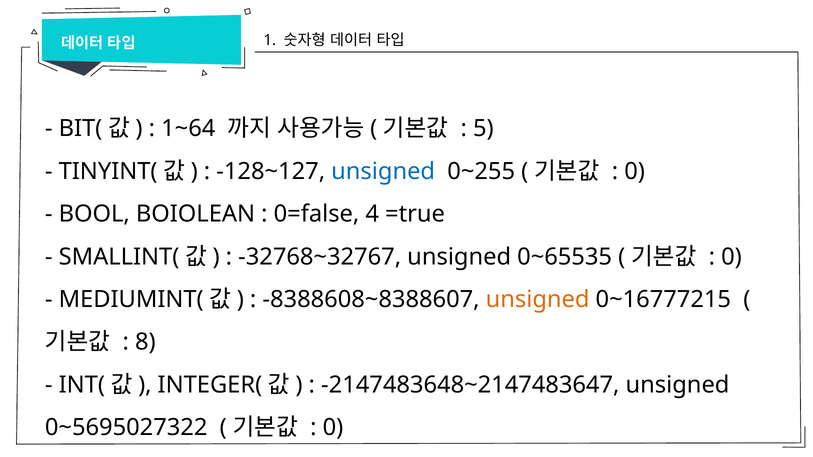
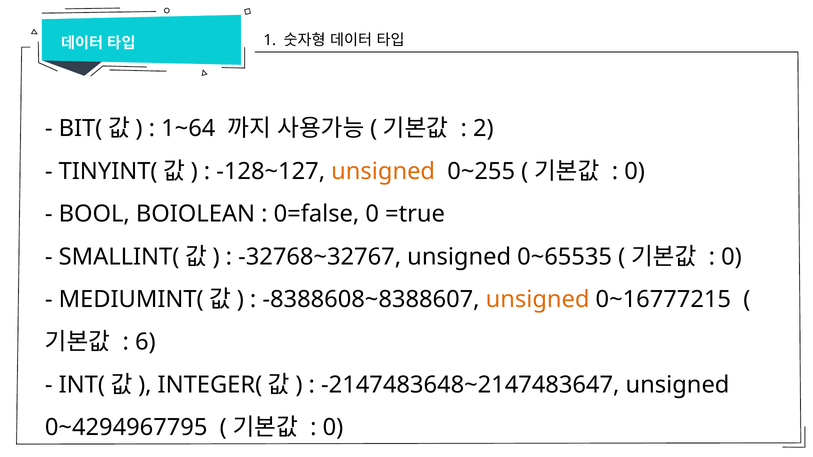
5: 5 -> 2 (483, 129)
unsigned colour: blue -> orange (383, 171)
0=false 4: 4 -> 0 (372, 214)
8: 8 -> 6 (145, 342)
0~5695027322: 0~5695027322 -> 0~4294967795 (126, 428)
